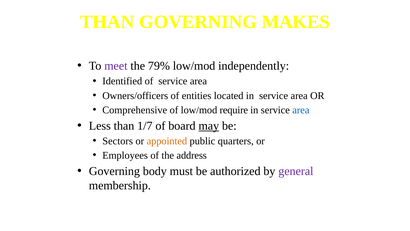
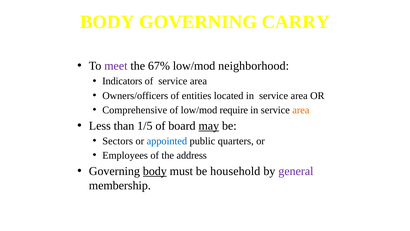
THAN: THAN -> BODY (107, 22)
MAKES: MAKES -> CARRY (296, 22)
79%: 79% -> 67% (159, 66)
independently: independently -> neighborhood (254, 66)
Identified: Identified -> Indicators (122, 81)
area colour: blue -> orange (301, 110)
1/7: 1/7 -> 1/5 (145, 126)
appointed colour: orange -> blue (167, 141)
body underline: none -> present (155, 171)
authorized: authorized -> household (235, 171)
